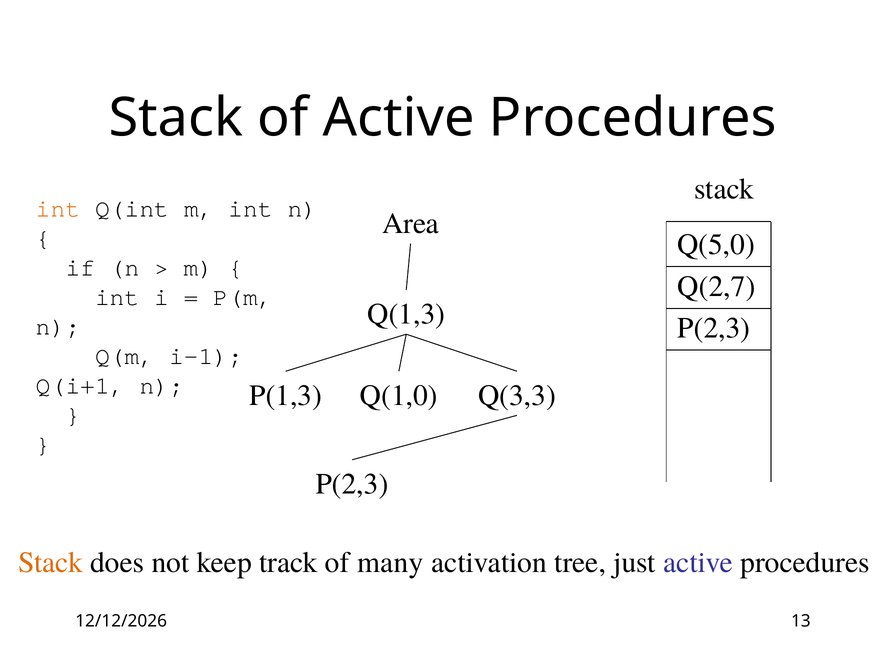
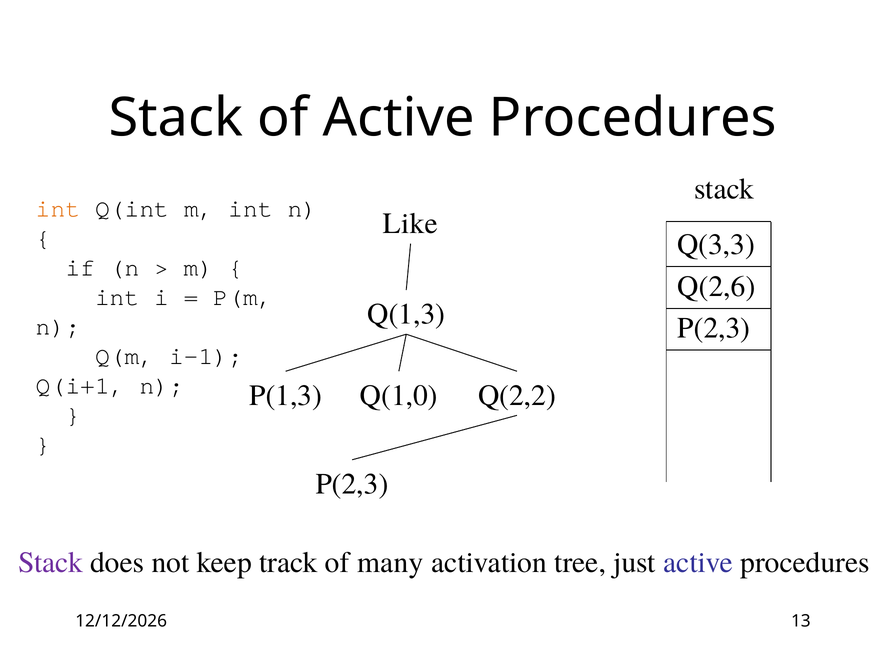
Area: Area -> Like (410, 224)
Q(5,0: Q(5,0 -> Q(3,3 (716, 245)
Q(2,7: Q(2,7 -> Q(2,6 (716, 287)
Q(3,3: Q(3,3 -> Q(2,2 (517, 396)
Stack colour: orange -> purple (51, 563)
